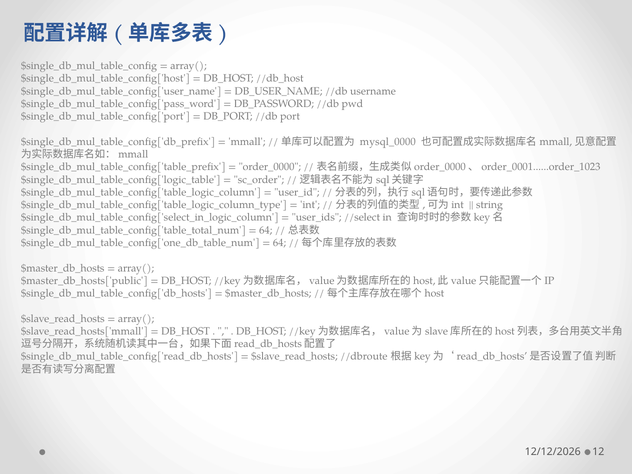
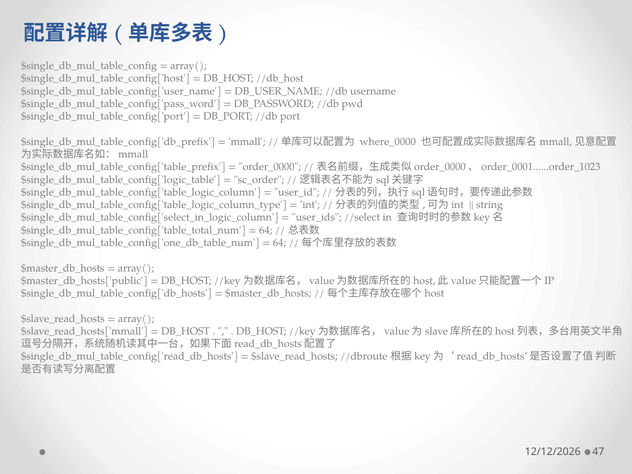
mysql_0000: mysql_0000 -> where_0000 (388, 142)
12: 12 -> 47 (598, 452)
